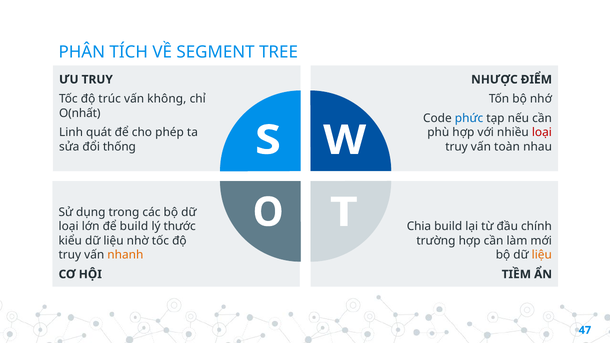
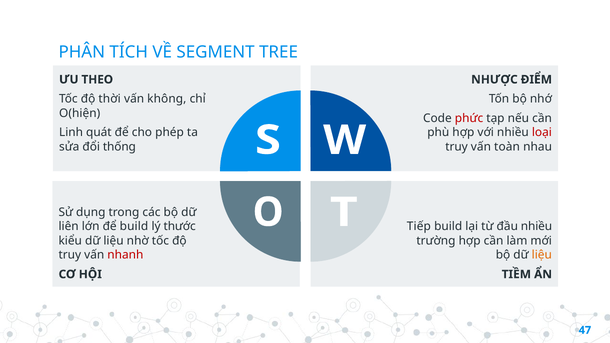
ƯU TRUY: TRUY -> THEO (97, 80)
trúc: trúc -> thời (110, 99)
O(nhất: O(nhất -> O(hiện (80, 113)
phức colour: blue -> red (469, 118)
loại: loại -> liên (69, 227)
Chia: Chia -> Tiếp (419, 227)
đầu chính: chính -> nhiều (537, 227)
nhanh colour: orange -> red (125, 255)
